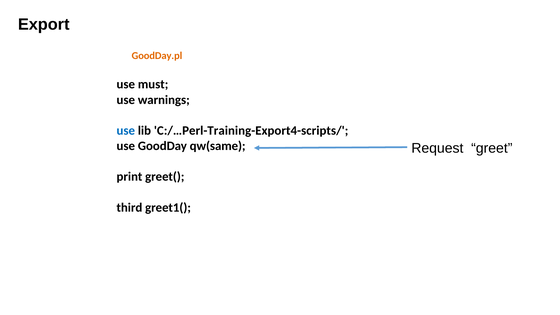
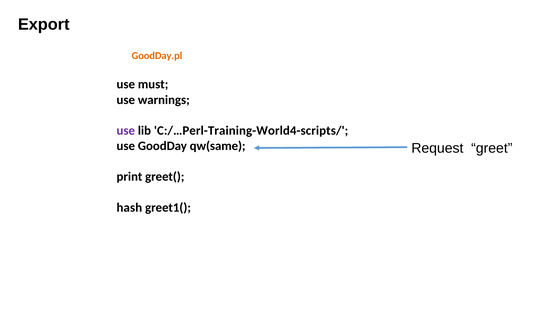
use colour: blue -> purple (126, 131)
C:/…Perl-Training-Export4-scripts/: C:/…Perl-Training-Export4-scripts/ -> C:/…Perl-Training-World4-scripts/ (251, 131)
third: third -> hash (129, 208)
